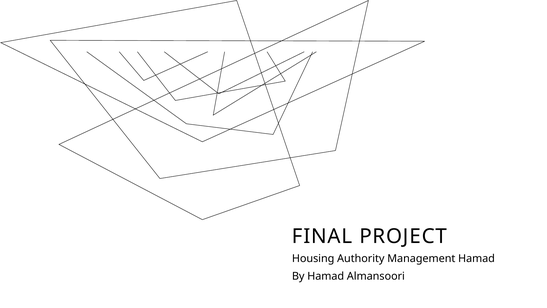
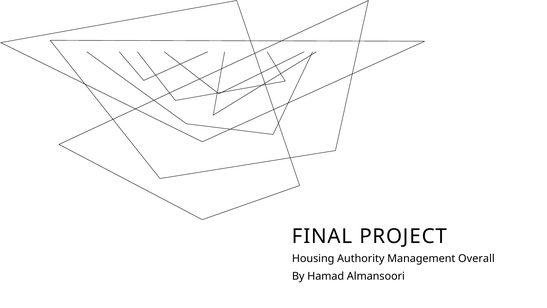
Management Hamad: Hamad -> Overall (476, 258)
